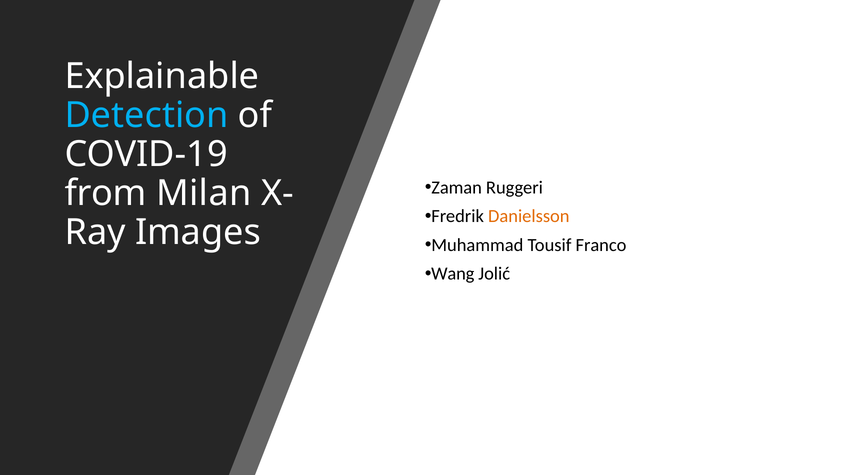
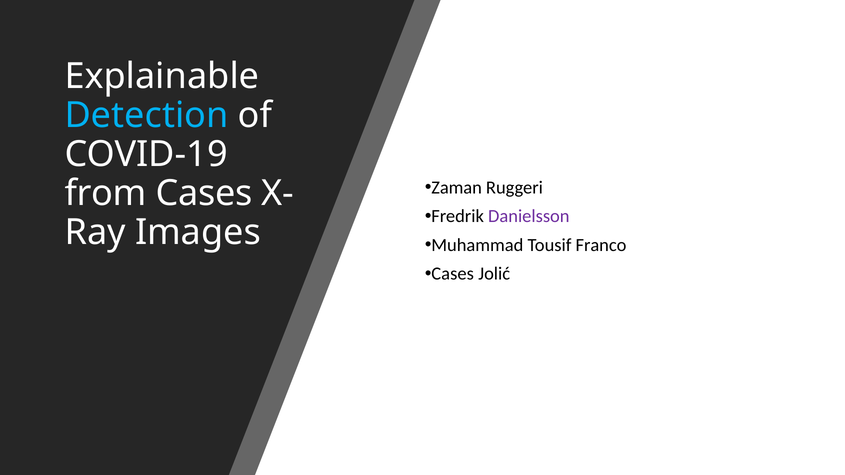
from Milan: Milan -> Cases (204, 193)
Danielsson colour: orange -> purple (529, 216)
Wang: Wang -> Cases (453, 274)
